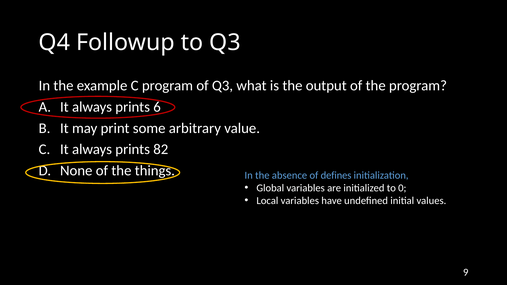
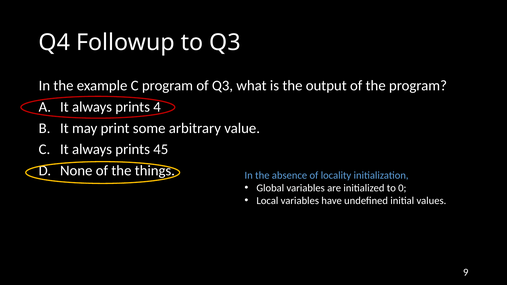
6: 6 -> 4 (157, 107)
82: 82 -> 45 (161, 149)
defines: defines -> locality (336, 175)
